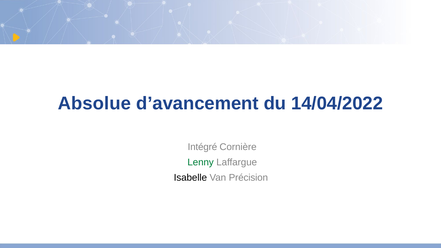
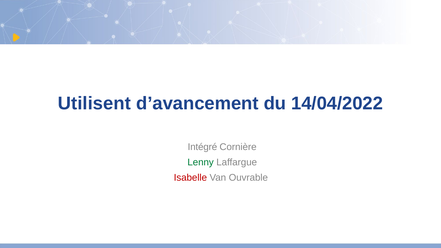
Absolue: Absolue -> Utilisent (94, 104)
Isabelle colour: black -> red (190, 178)
Précision: Précision -> Ouvrable (248, 178)
